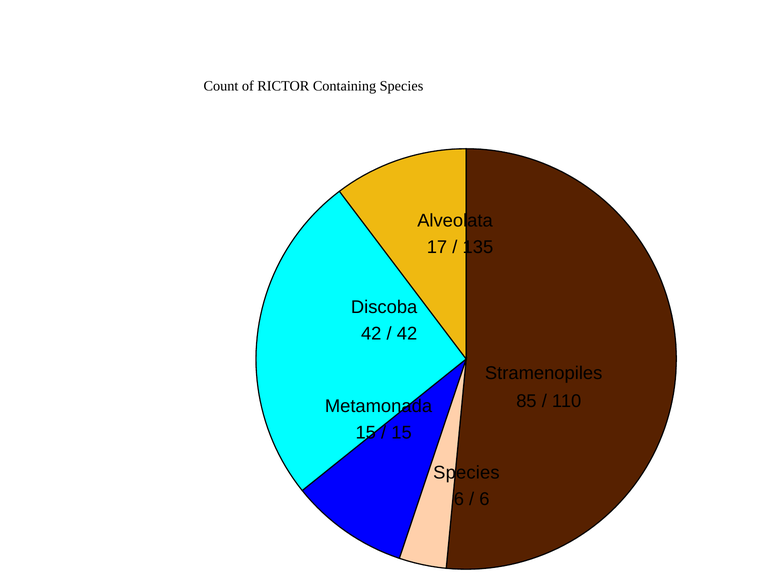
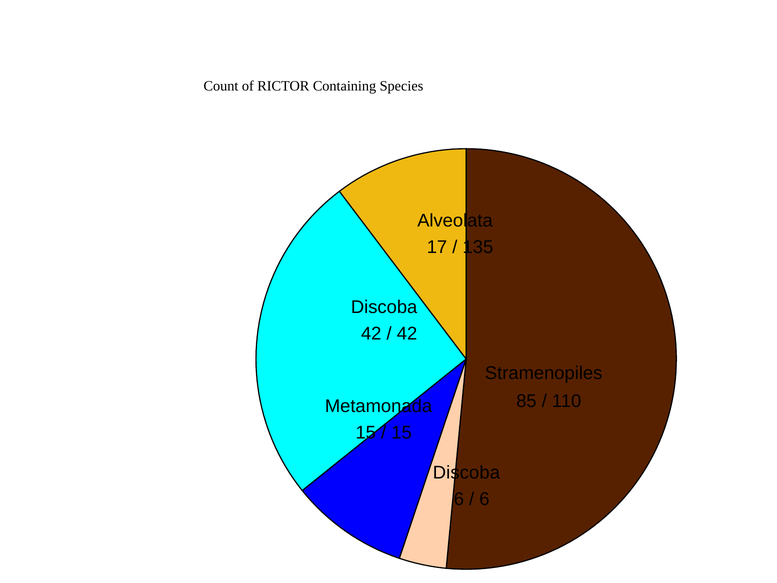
Species: Species -> Discoba (466, 473)
